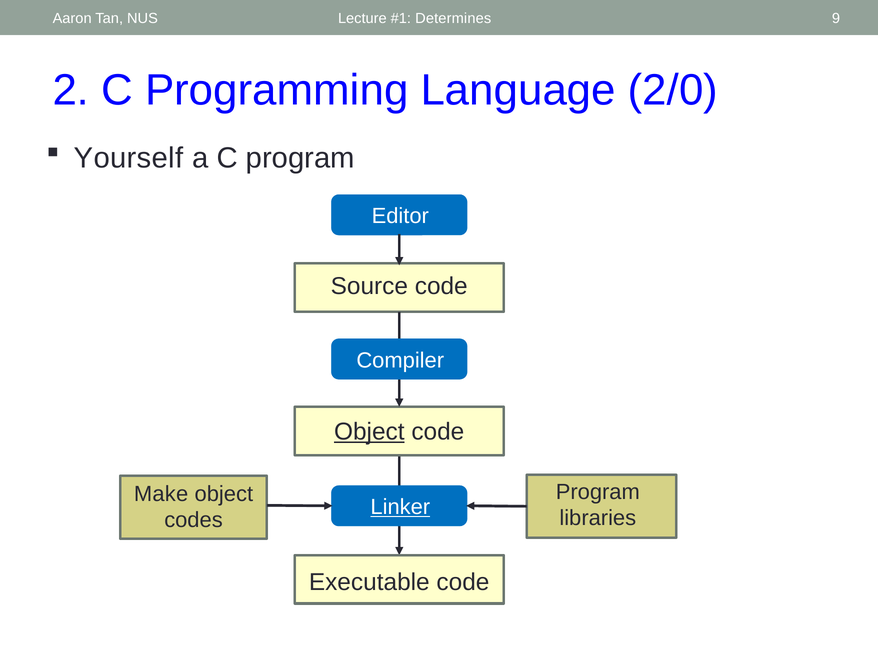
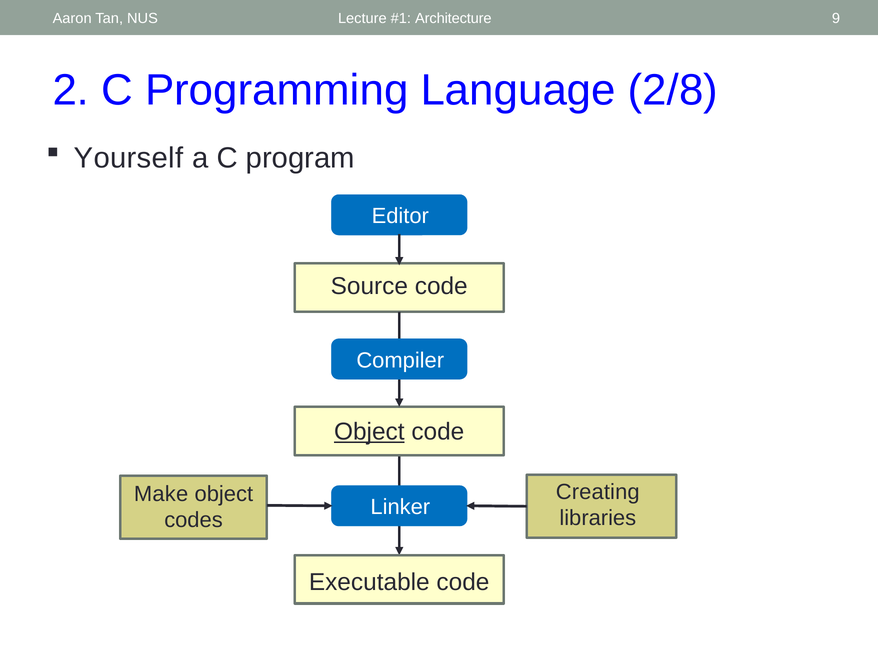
Determines: Determines -> Architecture (453, 19)
2/0: 2/0 -> 2/8 (673, 90)
Program: Program -> Creating (598, 492)
Linker underline: present -> none (400, 507)
